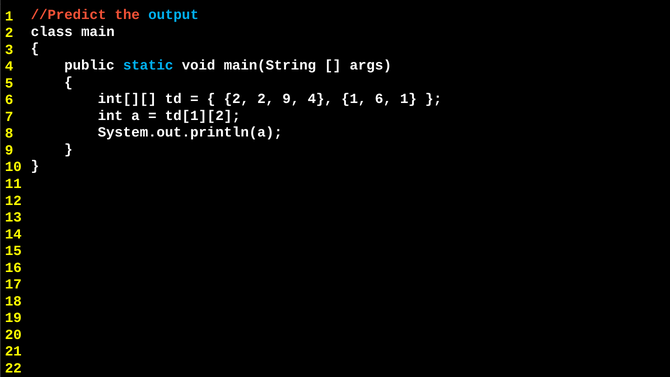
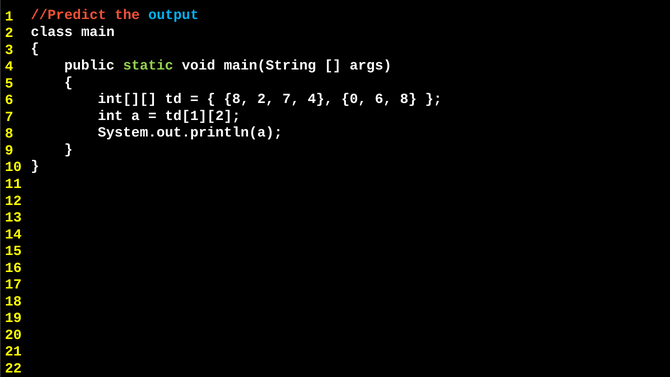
static colour: light blue -> light green (148, 65)
2: 2 -> 8 (236, 99)
2 9: 9 -> 7 (291, 99)
4 1: 1 -> 0 (354, 99)
6 1: 1 -> 8 (408, 99)
